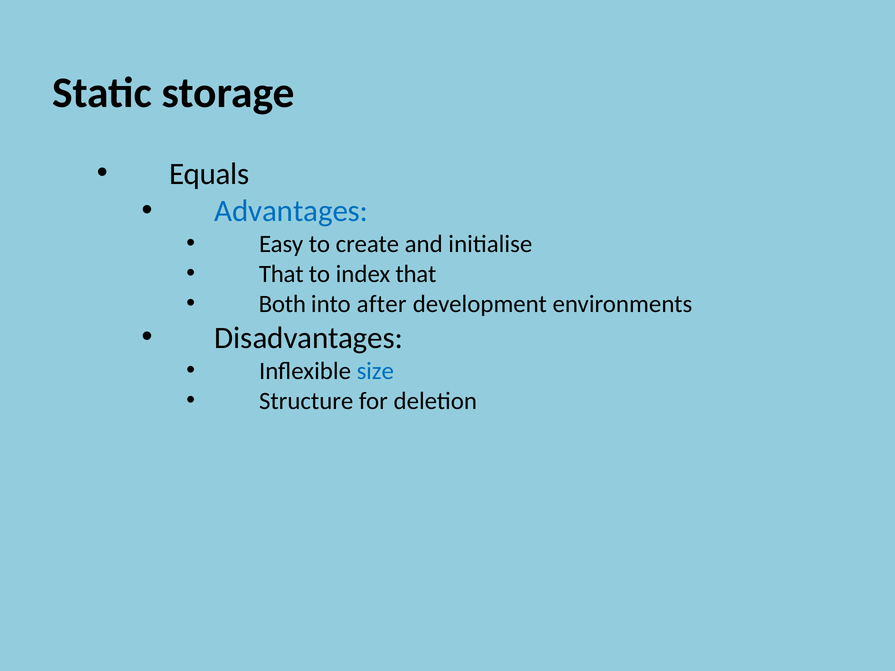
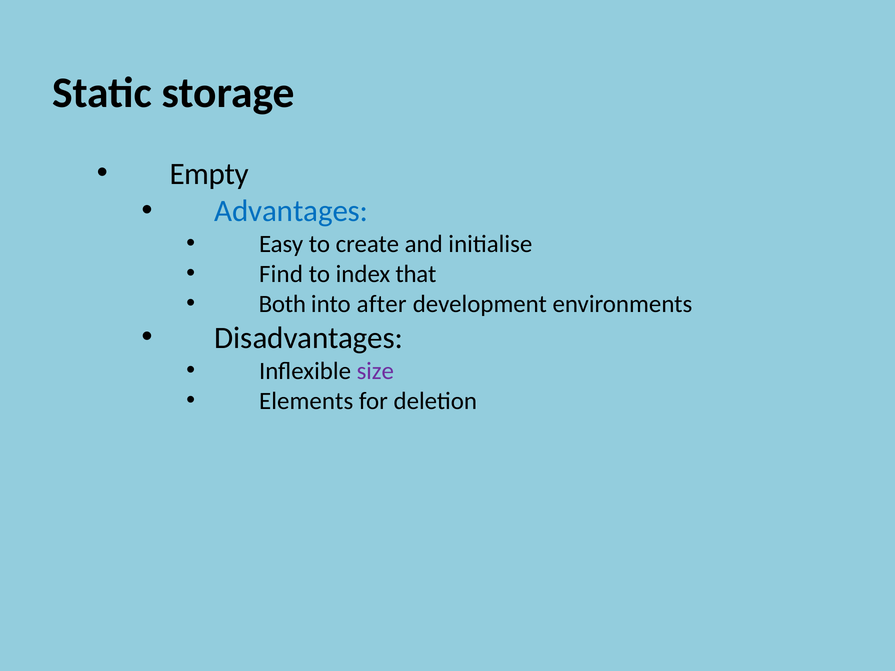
Equals: Equals -> Empty (209, 174)
That: That -> Find (281, 274)
size colour: blue -> purple (375, 371)
Structure: Structure -> Elements (306, 401)
